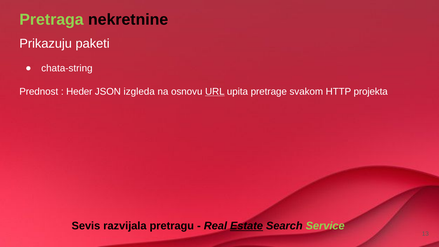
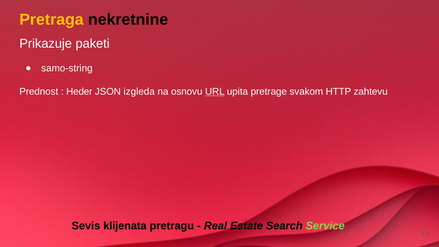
Pretraga colour: light green -> yellow (51, 20)
Prikazuju: Prikazuju -> Prikazuje (46, 44)
chata-string: chata-string -> samo-string (67, 68)
projekta: projekta -> zahtevu (371, 92)
razvijala: razvijala -> klijenata (125, 226)
Estate underline: present -> none (247, 226)
